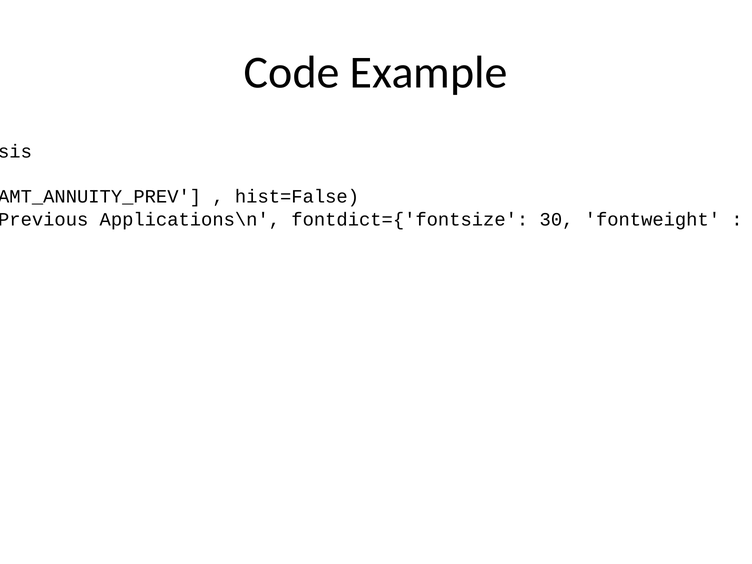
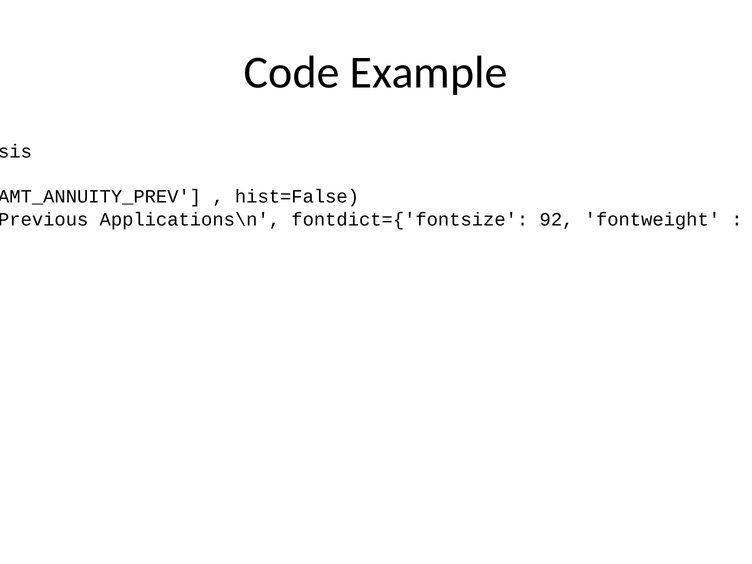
30: 30 -> 92 (557, 219)
